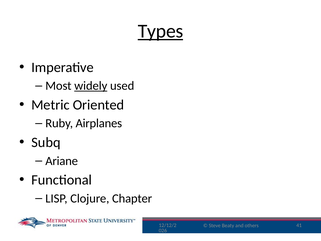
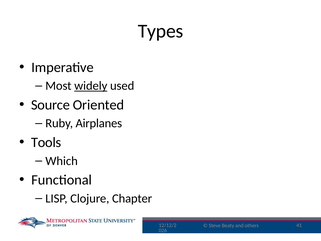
Types underline: present -> none (161, 31)
Metric: Metric -> Source (50, 105)
Subq: Subq -> Tools (46, 142)
Ariane: Ariane -> Which (62, 161)
